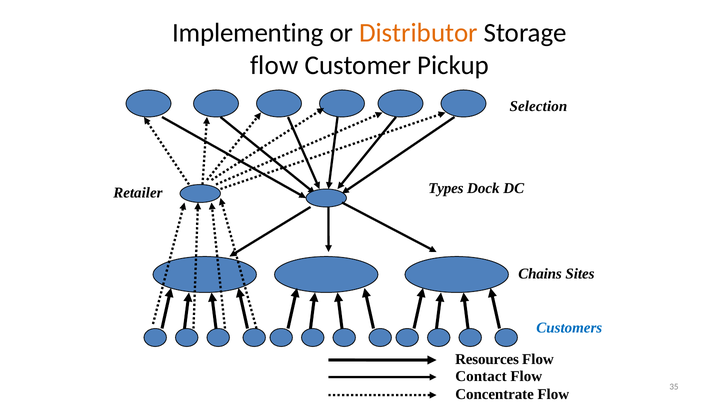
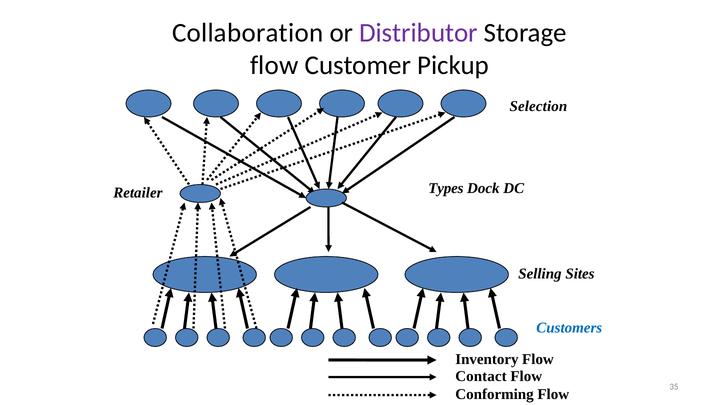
Implementing: Implementing -> Collaboration (248, 33)
Distributor colour: orange -> purple (418, 33)
Chains: Chains -> Selling (540, 274)
Resources: Resources -> Inventory (487, 359)
Concentrate: Concentrate -> Conforming (495, 394)
